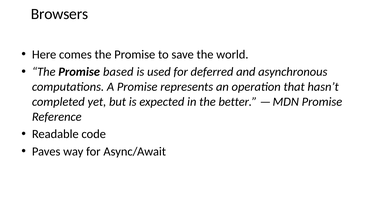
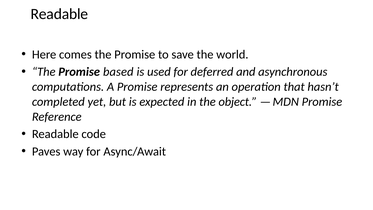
Browsers: Browsers -> Readable (59, 14)
better: better -> object (238, 102)
